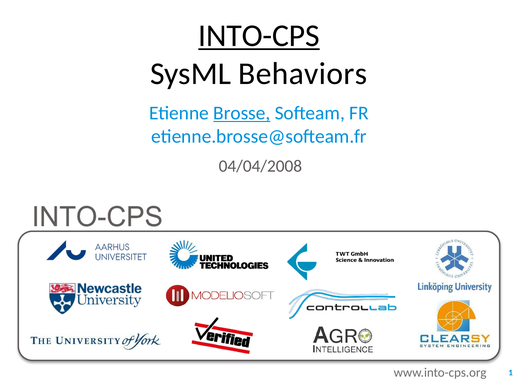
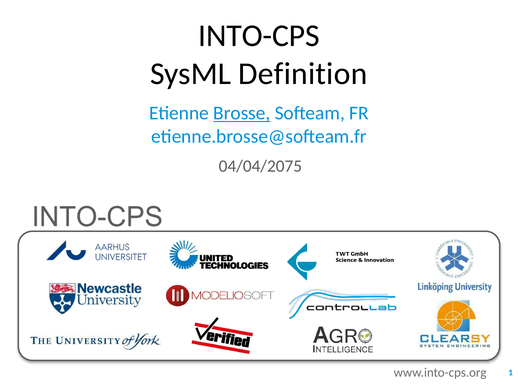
INTO-CPS underline: present -> none (259, 36)
Behaviors: Behaviors -> Definition (303, 74)
04/04/2008: 04/04/2008 -> 04/04/2075 (260, 166)
